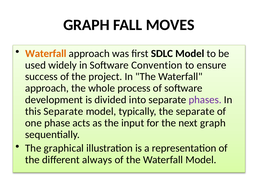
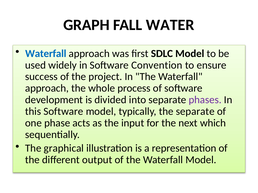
MOVES: MOVES -> WATER (170, 25)
Waterfall colour: orange -> blue (46, 54)
this Separate: Separate -> Software (63, 112)
next graph: graph -> which (213, 123)
always: always -> output (97, 160)
